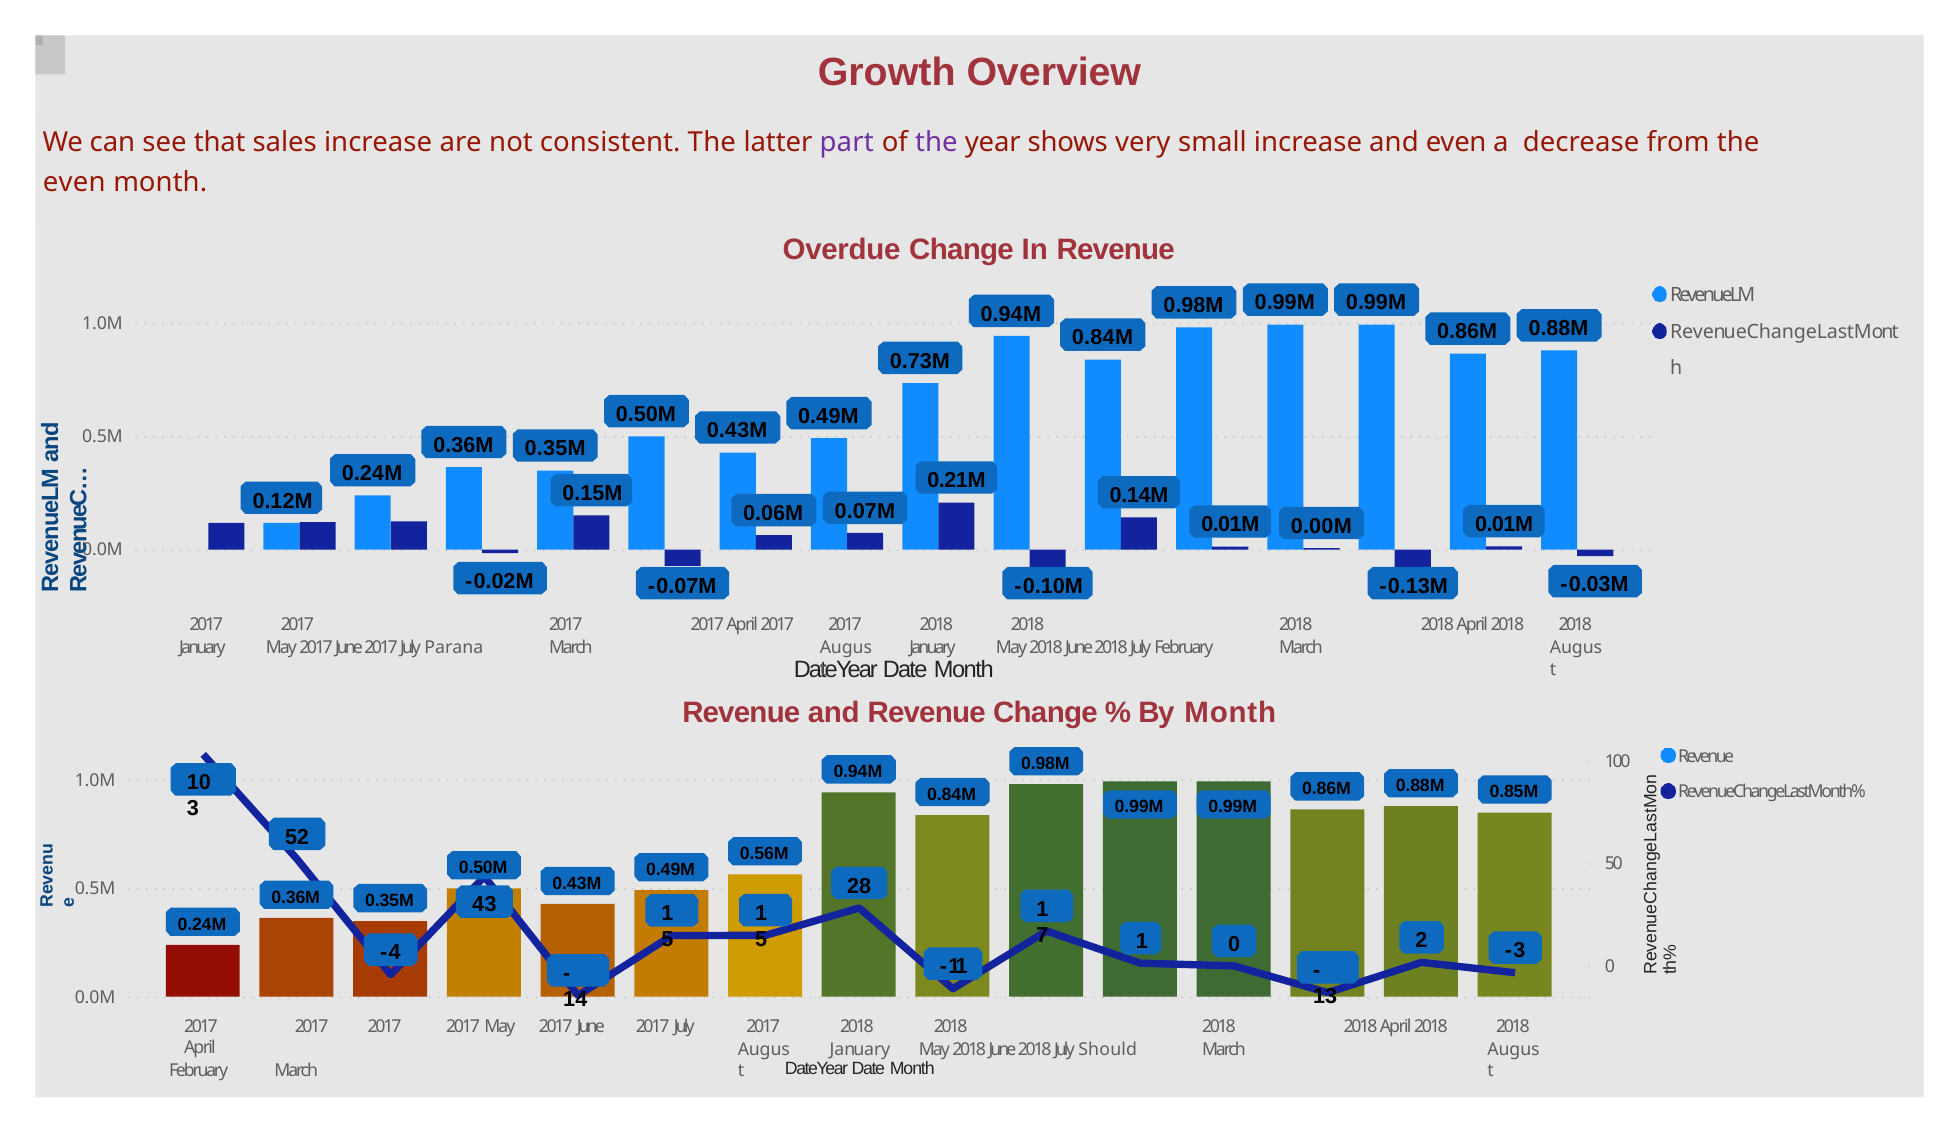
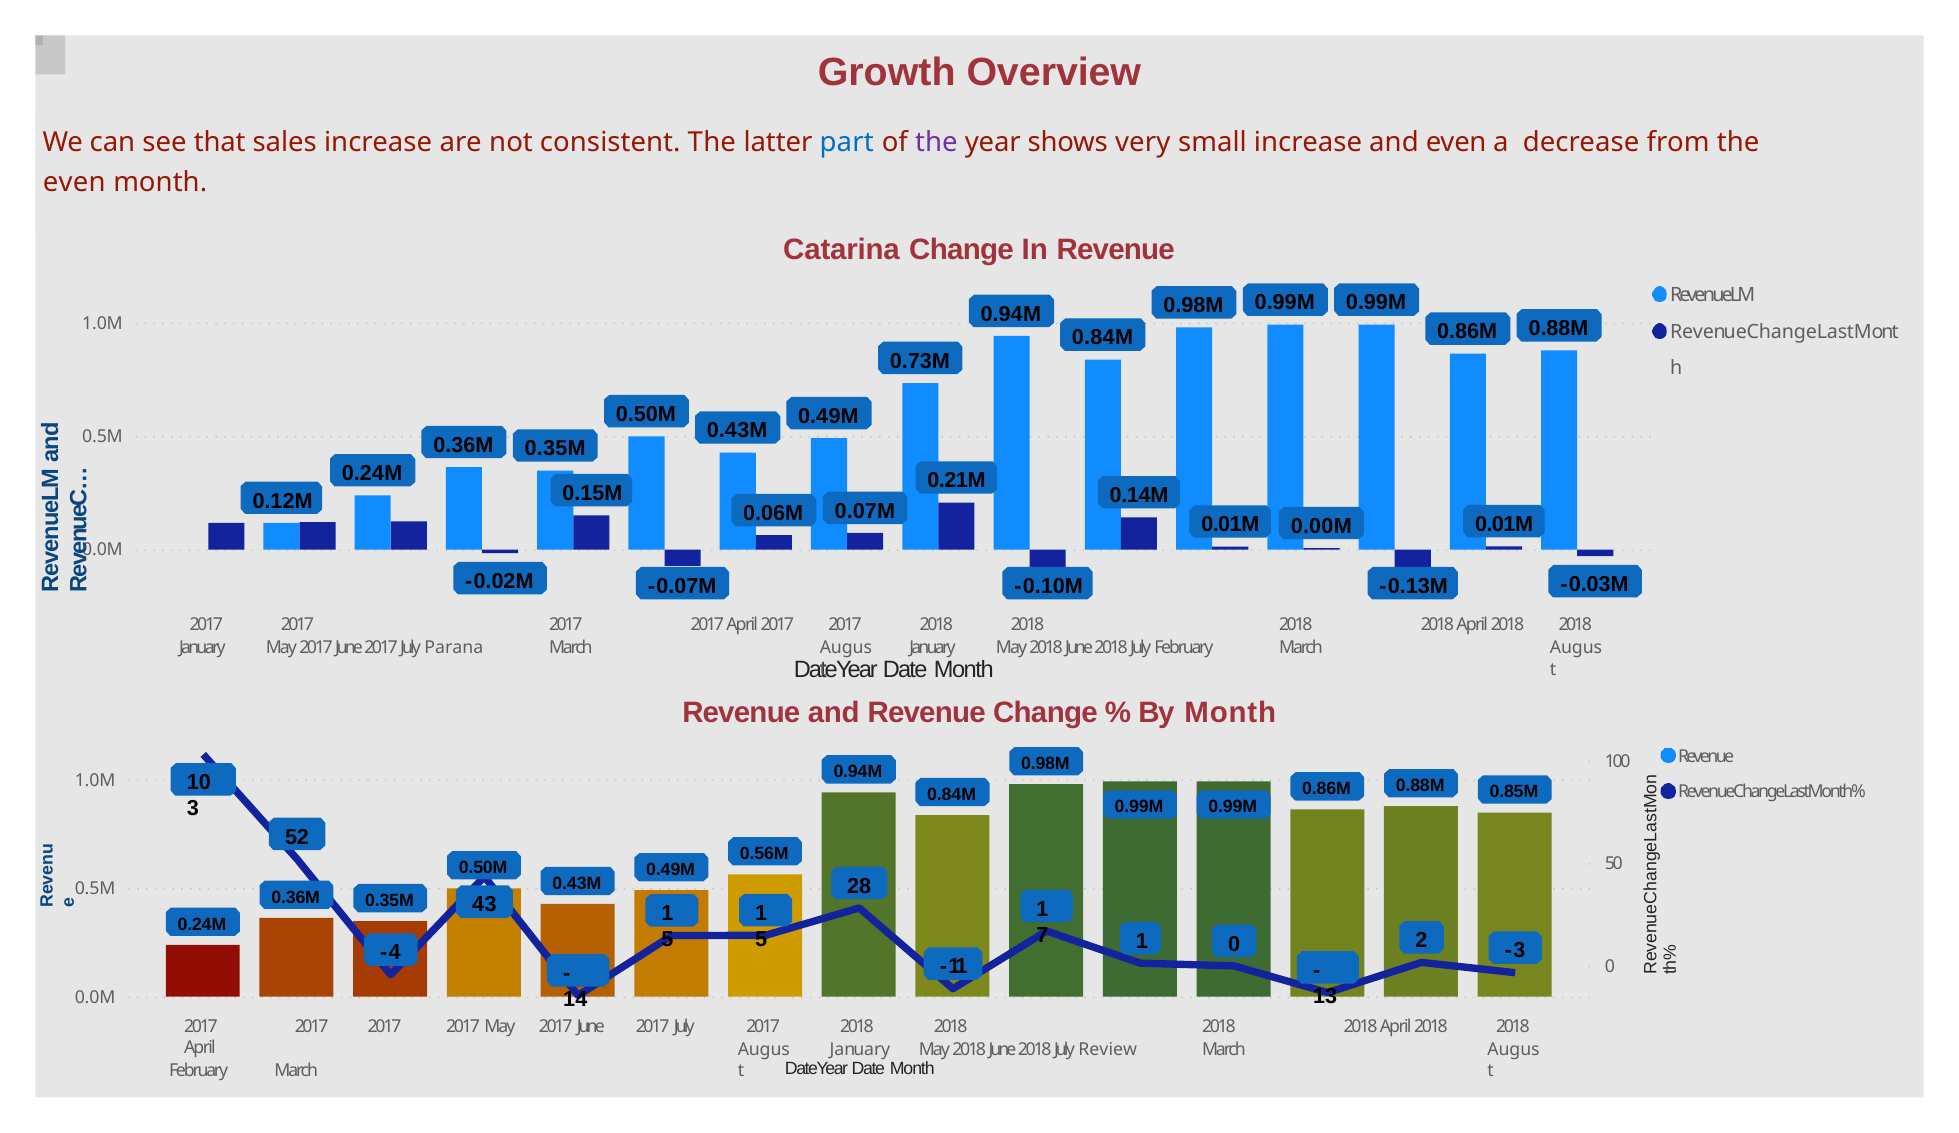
part colour: purple -> blue (847, 143)
Overdue: Overdue -> Catarina (841, 250)
Should: Should -> Review (1108, 1050)
